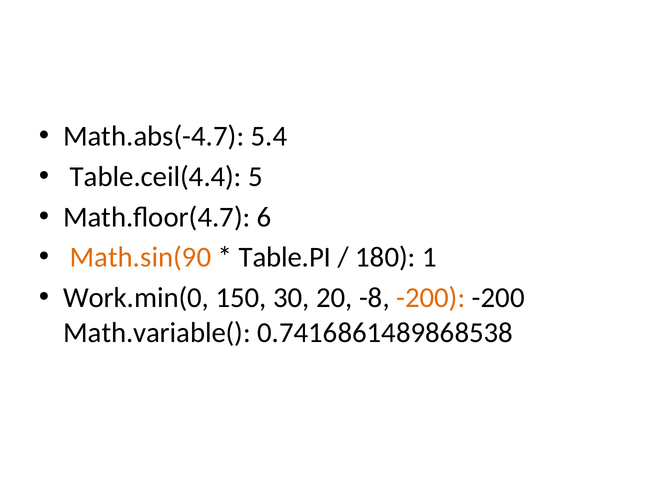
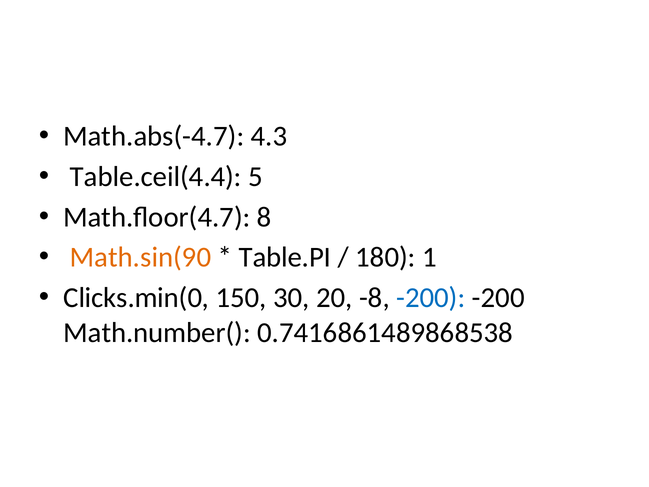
5.4: 5.4 -> 4.3 (269, 136)
6: 6 -> 8 (264, 217)
Work.min(0: Work.min(0 -> Clicks.min(0 (136, 298)
-200 colour: orange -> blue (431, 298)
Math.variable(: Math.variable( -> Math.number( (157, 332)
